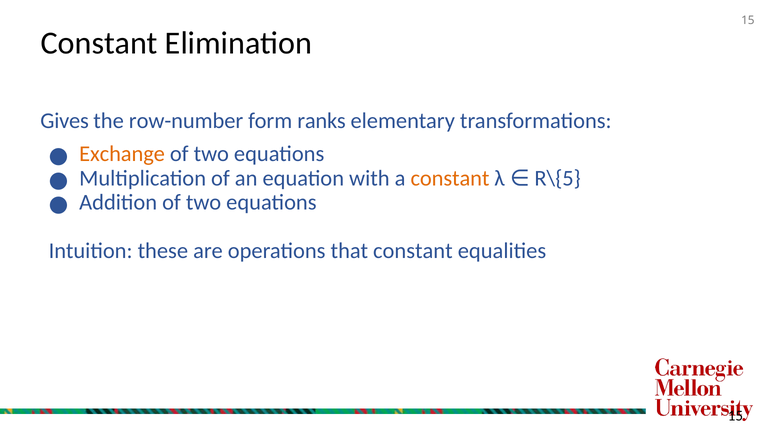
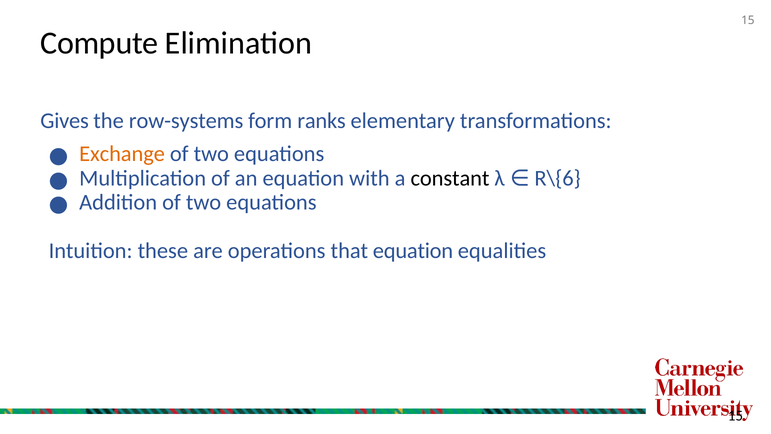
Constant: Constant -> Compute (99, 43)
row-number: row-number -> row-systems (186, 121)
constant colour: orange -> black (450, 178)
R\{5: R\{5 -> R\{6 (558, 178)
that constant: constant -> equation (413, 251)
